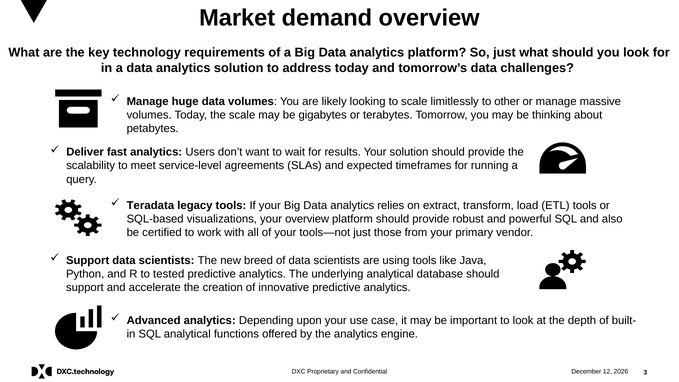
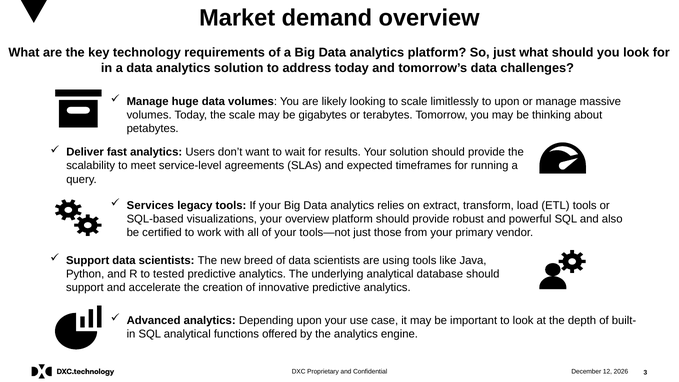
to other: other -> upon (507, 101)
Teradata: Teradata -> Services (150, 205)
